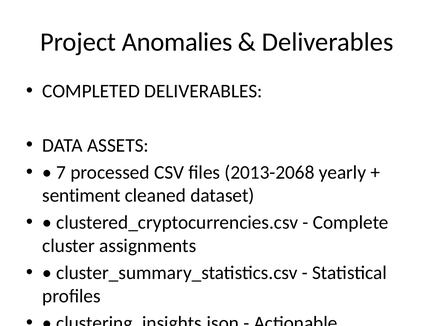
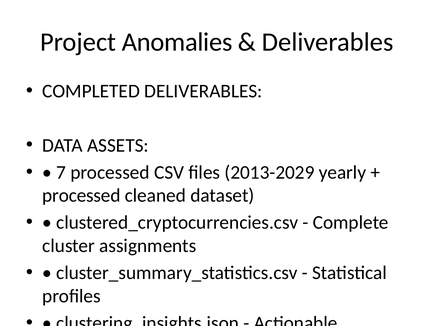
2013-2068: 2013-2068 -> 2013-2029 (269, 172)
sentiment: sentiment -> processed (81, 195)
